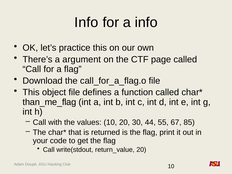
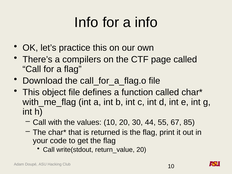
argument: argument -> compilers (82, 59)
than_me_flag: than_me_flag -> with_me_flag (49, 102)
